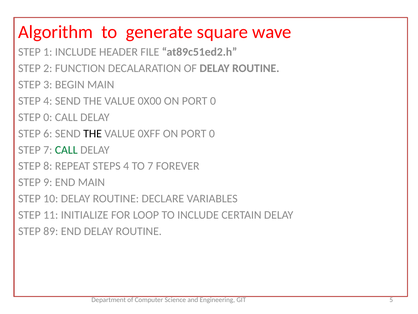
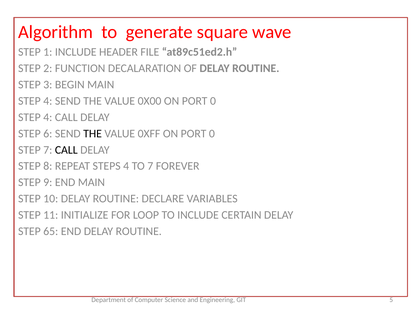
0: 0 -> 4 (48, 117)
CALL colour: green -> black (66, 150)
89: 89 -> 65 (51, 231)
